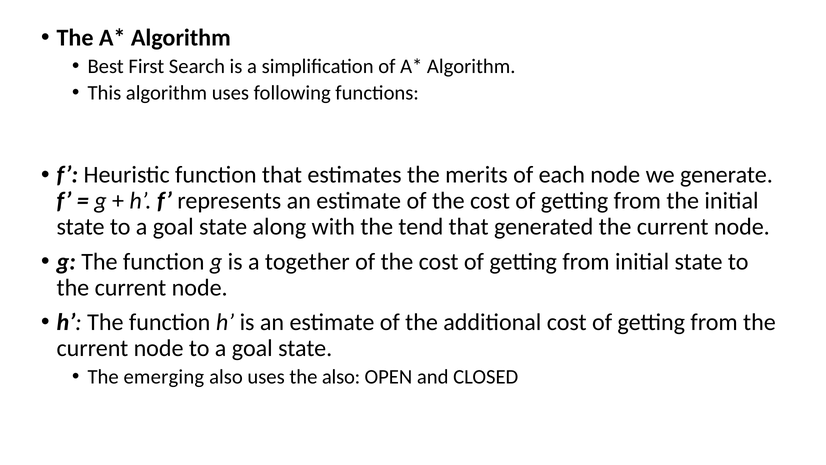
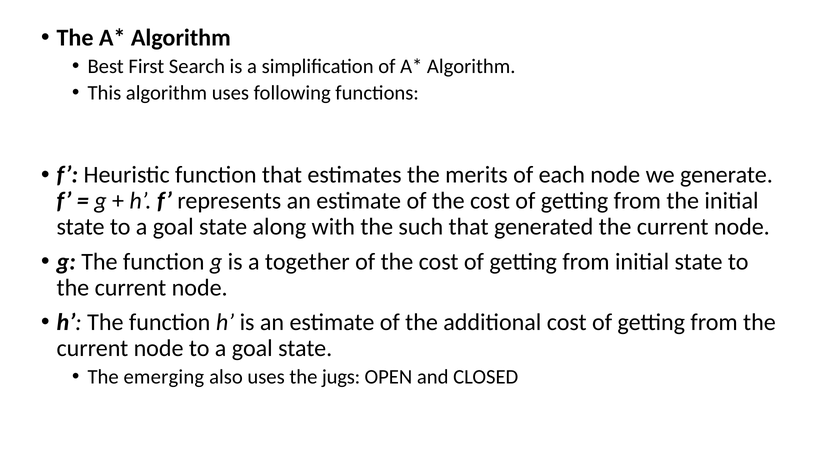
tend: tend -> such (421, 227)
the also: also -> jugs (341, 376)
